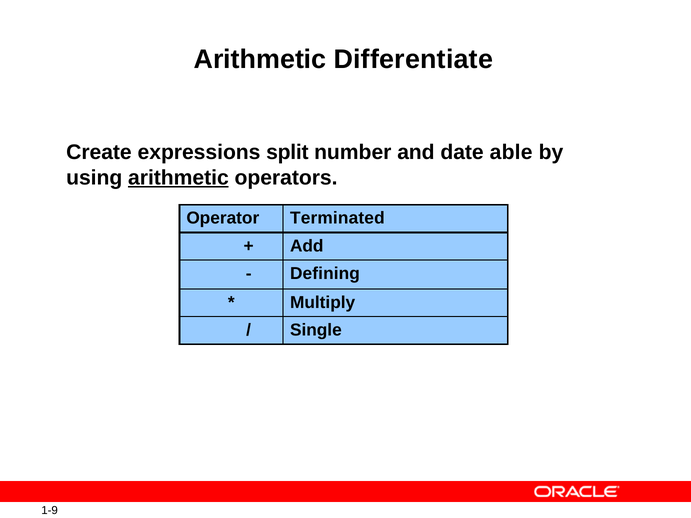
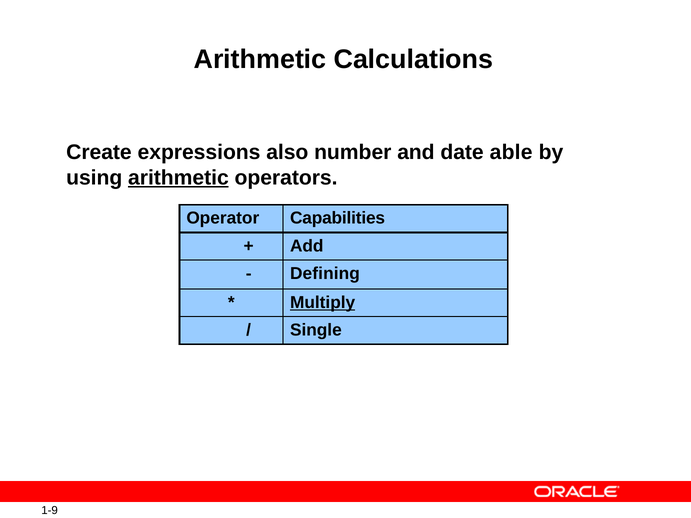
Differentiate: Differentiate -> Calculations (413, 59)
split: split -> also (287, 152)
Terminated: Terminated -> Capabilities (338, 218)
Multiply underline: none -> present (323, 303)
